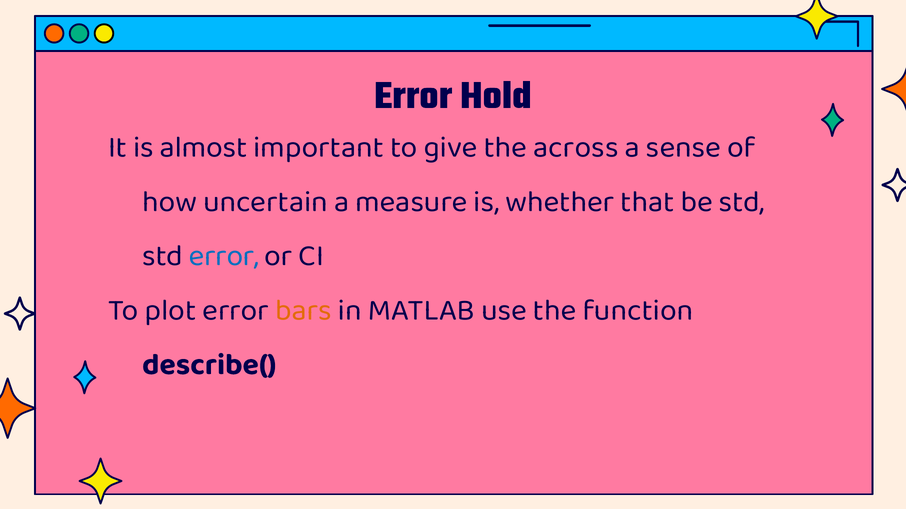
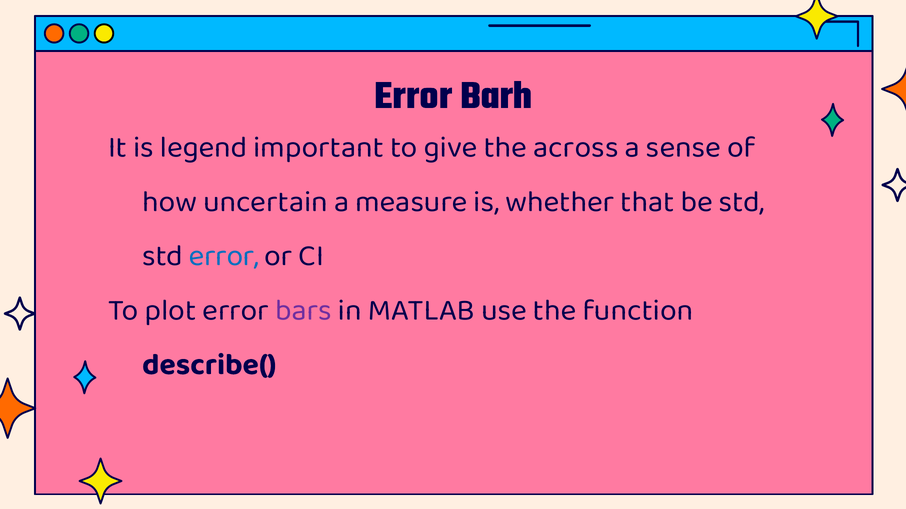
Hold: Hold -> Barh (496, 95)
almost: almost -> legend (204, 147)
bars colour: orange -> purple (303, 310)
